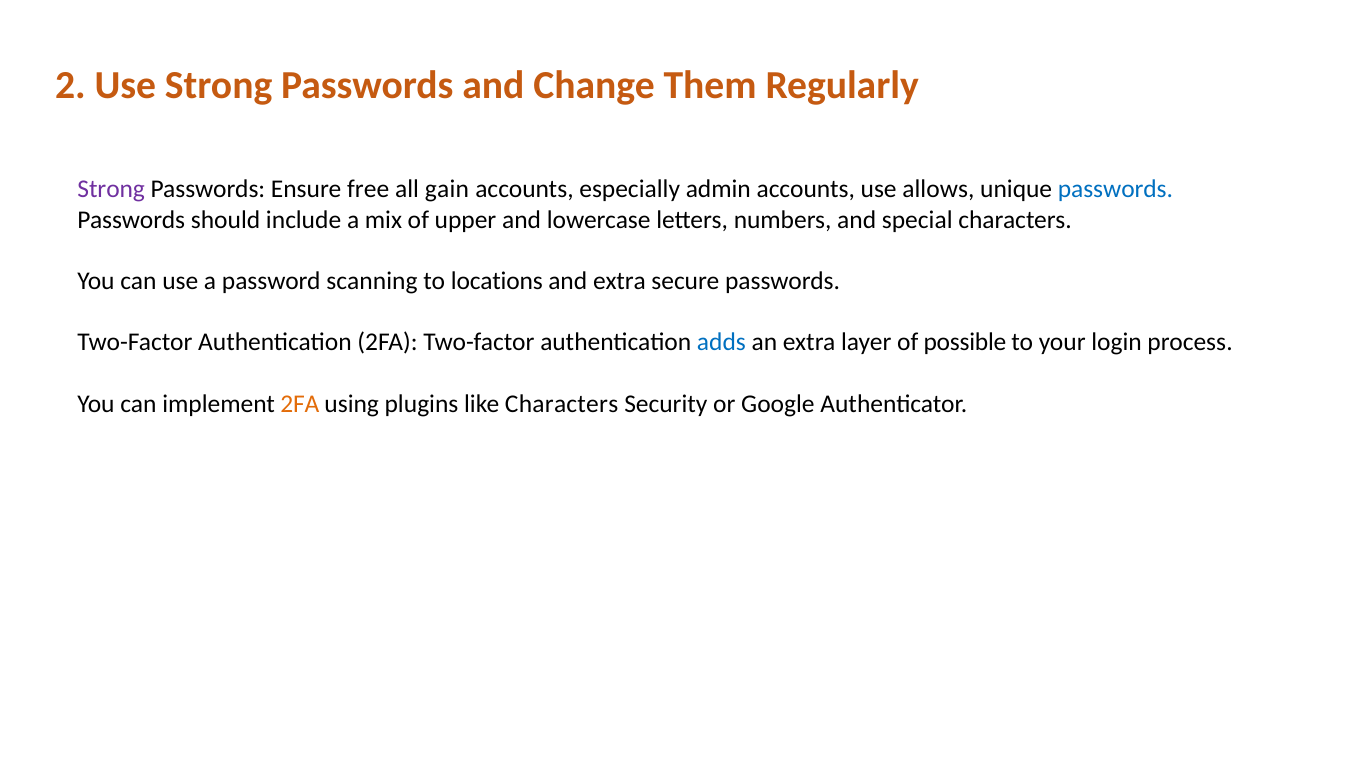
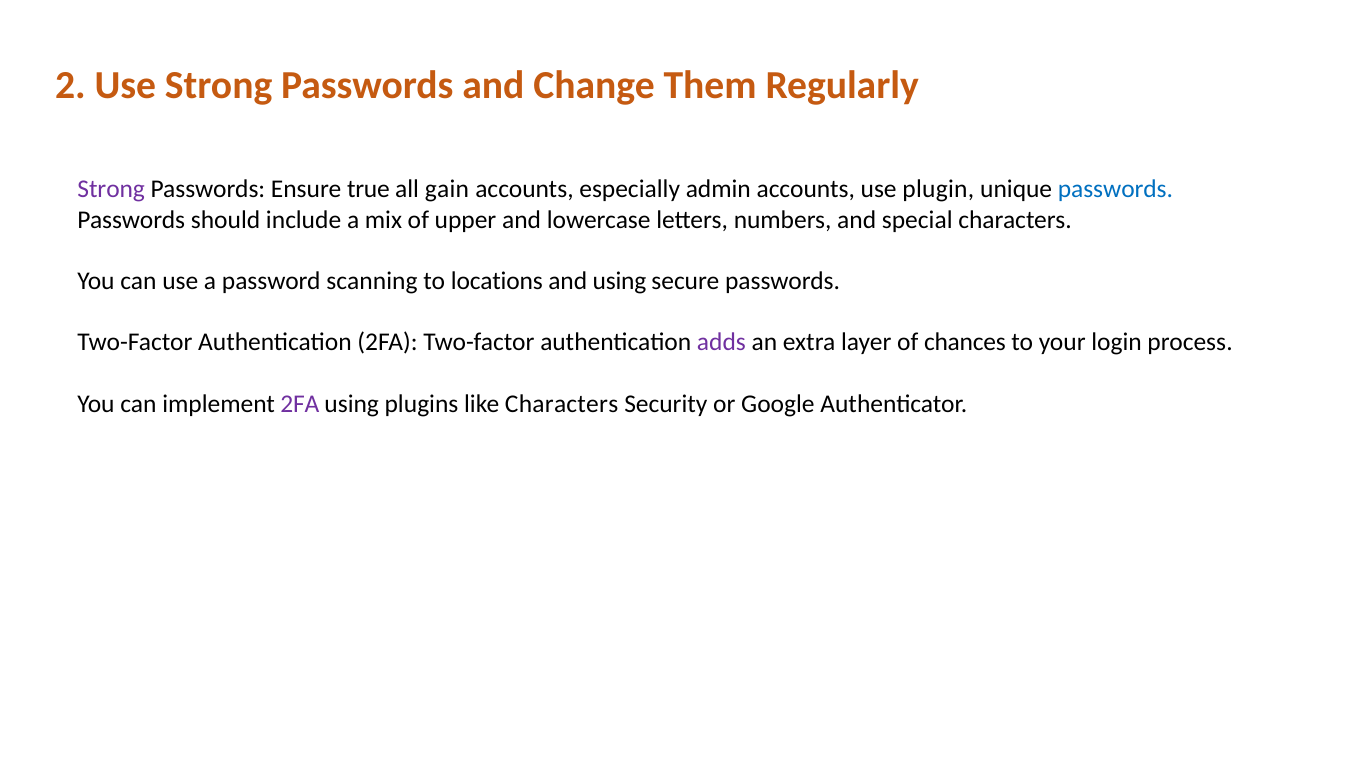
free: free -> true (368, 189)
allows: allows -> plugin (938, 189)
and extra: extra -> using (619, 281)
adds colour: blue -> purple (721, 342)
possible: possible -> chances (965, 342)
2FA colour: orange -> purple (300, 403)
